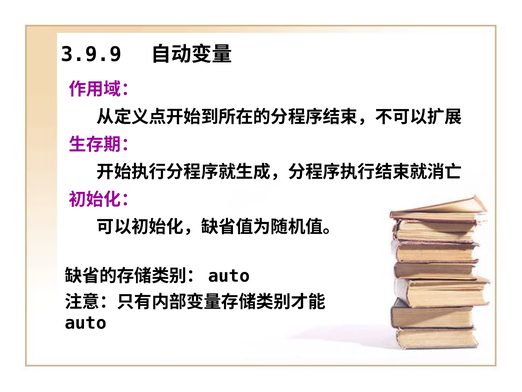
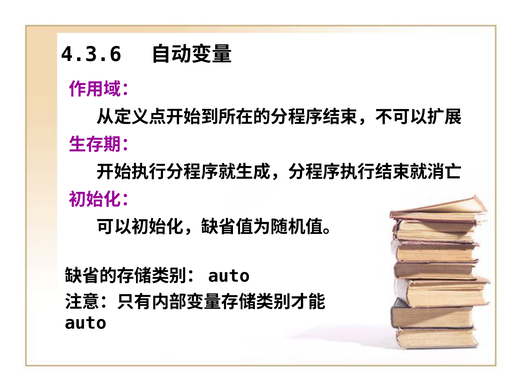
3.9.9: 3.9.9 -> 4.3.6 (91, 54)
